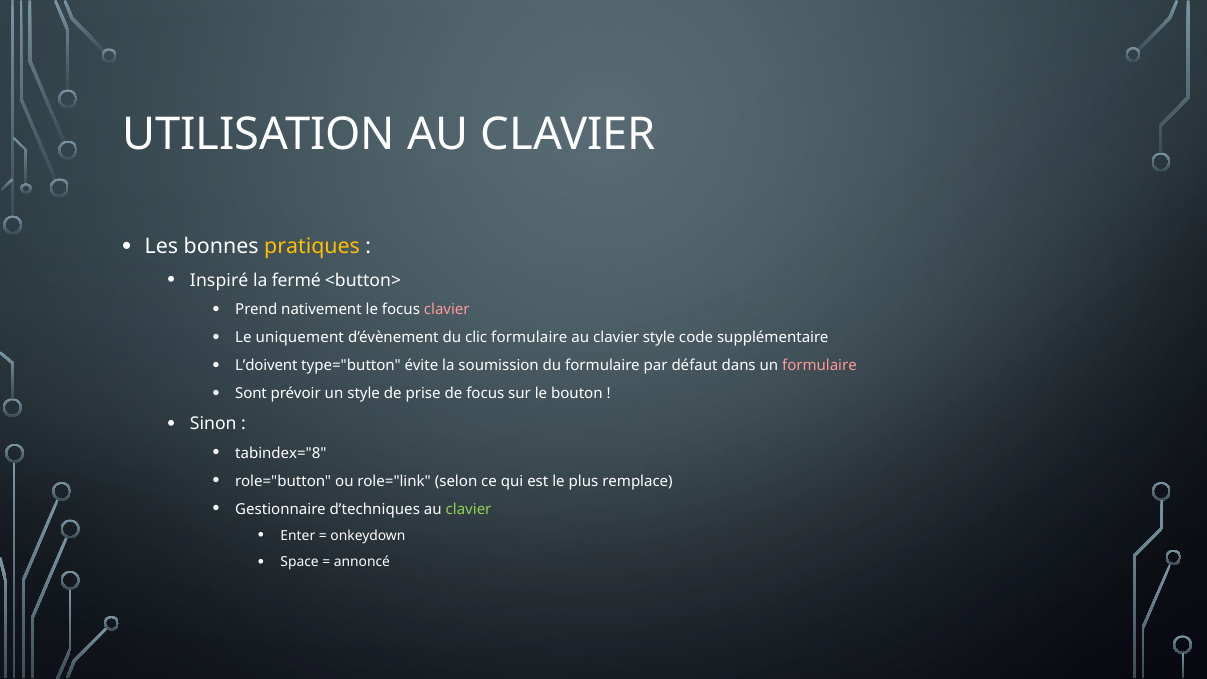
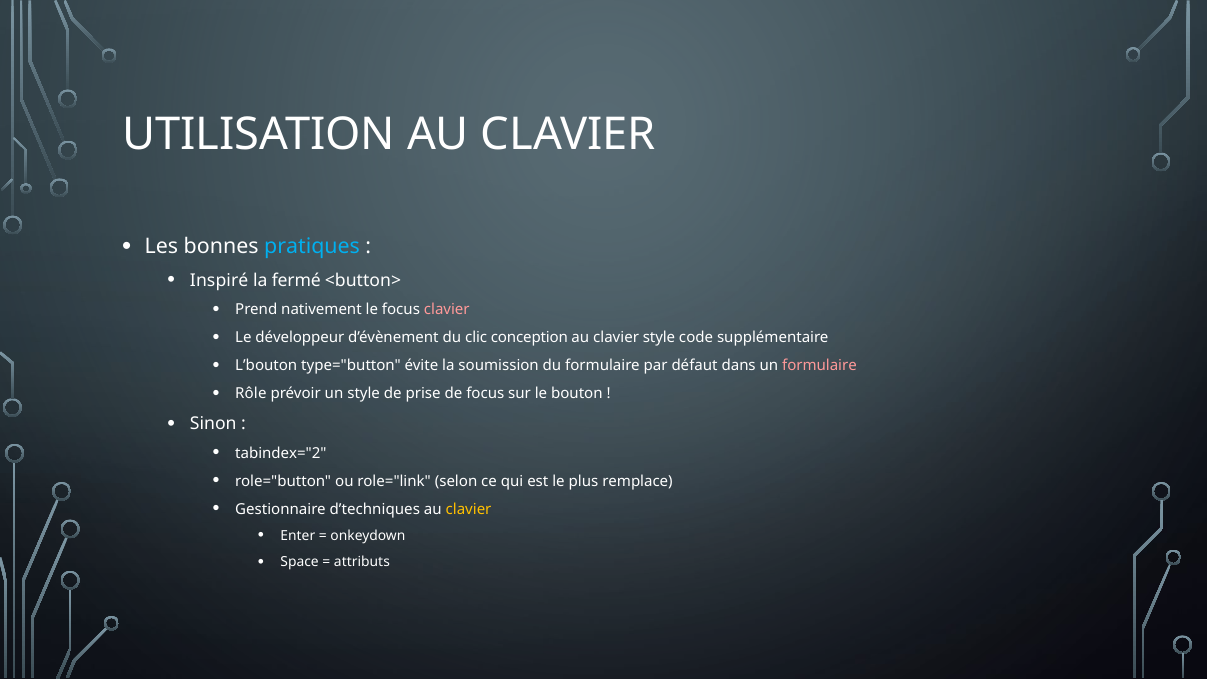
pratiques colour: yellow -> light blue (312, 247)
uniquement: uniquement -> développeur (300, 338)
clic formulaire: formulaire -> conception (529, 338)
L’doivent: L’doivent -> L’bouton (266, 366)
Sont: Sont -> Rôle (251, 394)
tabindex="8: tabindex="8 -> tabindex="2 (281, 453)
clavier colour: light green -> yellow (469, 509)
annoncé: annoncé -> attributs (362, 562)
